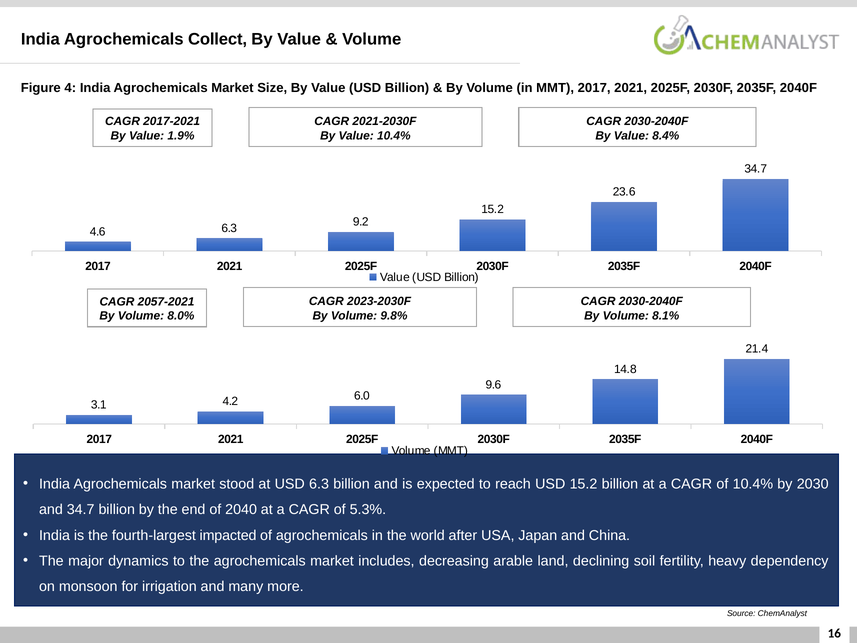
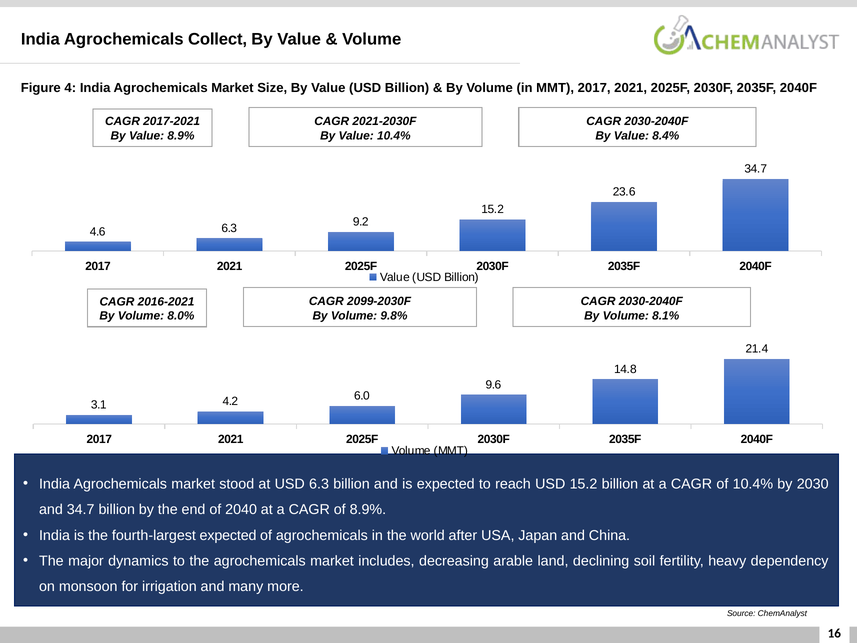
Value 1.9%: 1.9% -> 8.9% (181, 136)
2023-2030F: 2023-2030F -> 2099-2030F (379, 301)
2057-2021: 2057-2021 -> 2016-2021 (166, 301)
of 5.3%: 5.3% -> 8.9% (368, 509)
fourth-largest impacted: impacted -> expected (228, 535)
